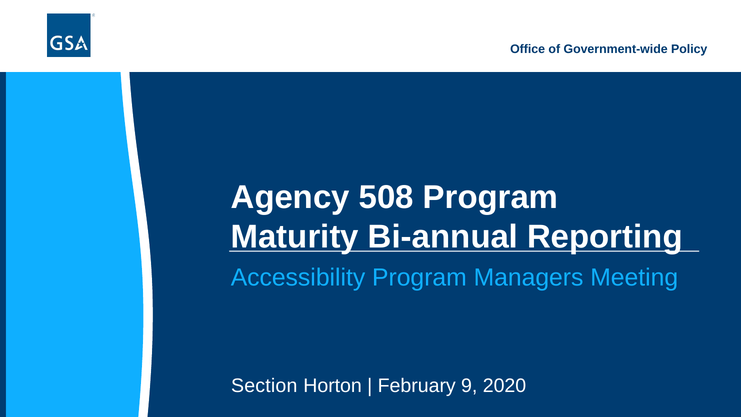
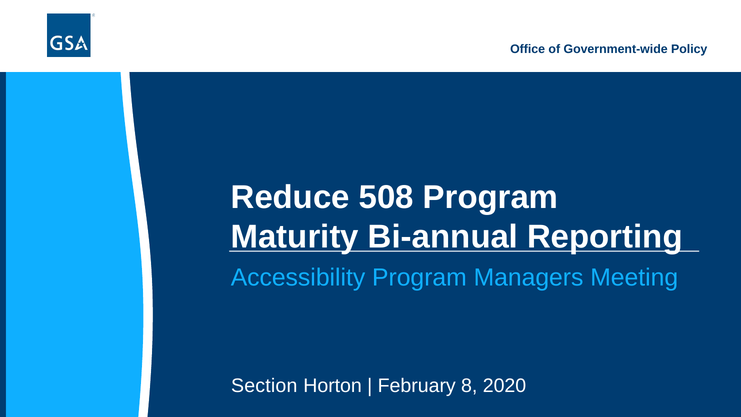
Agency: Agency -> Reduce (290, 197)
9: 9 -> 8 (469, 385)
